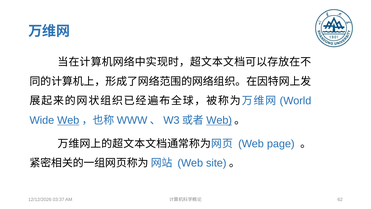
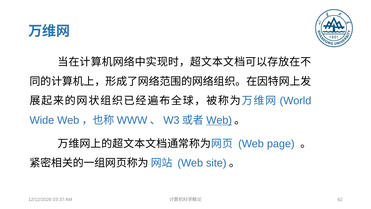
Web underline: present -> none (68, 120)
